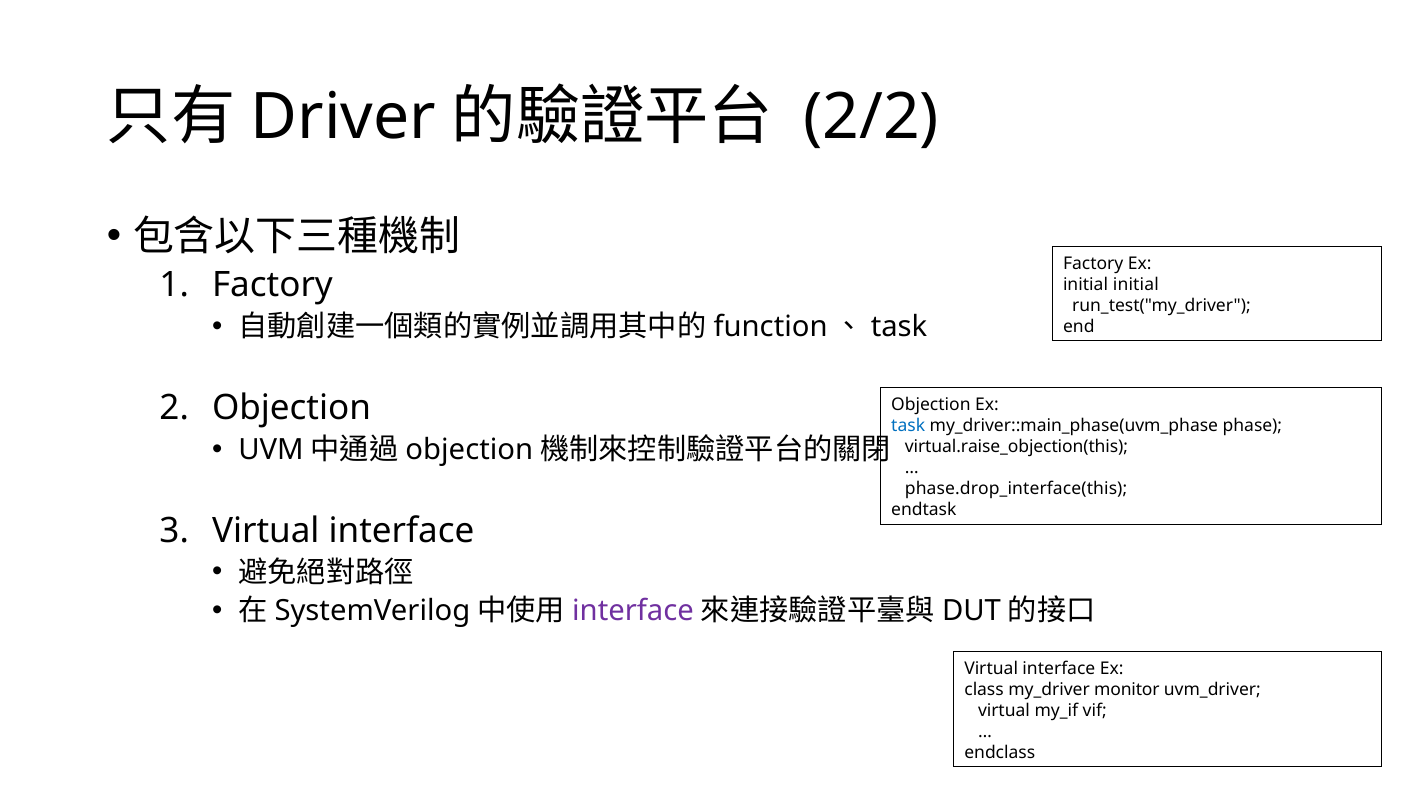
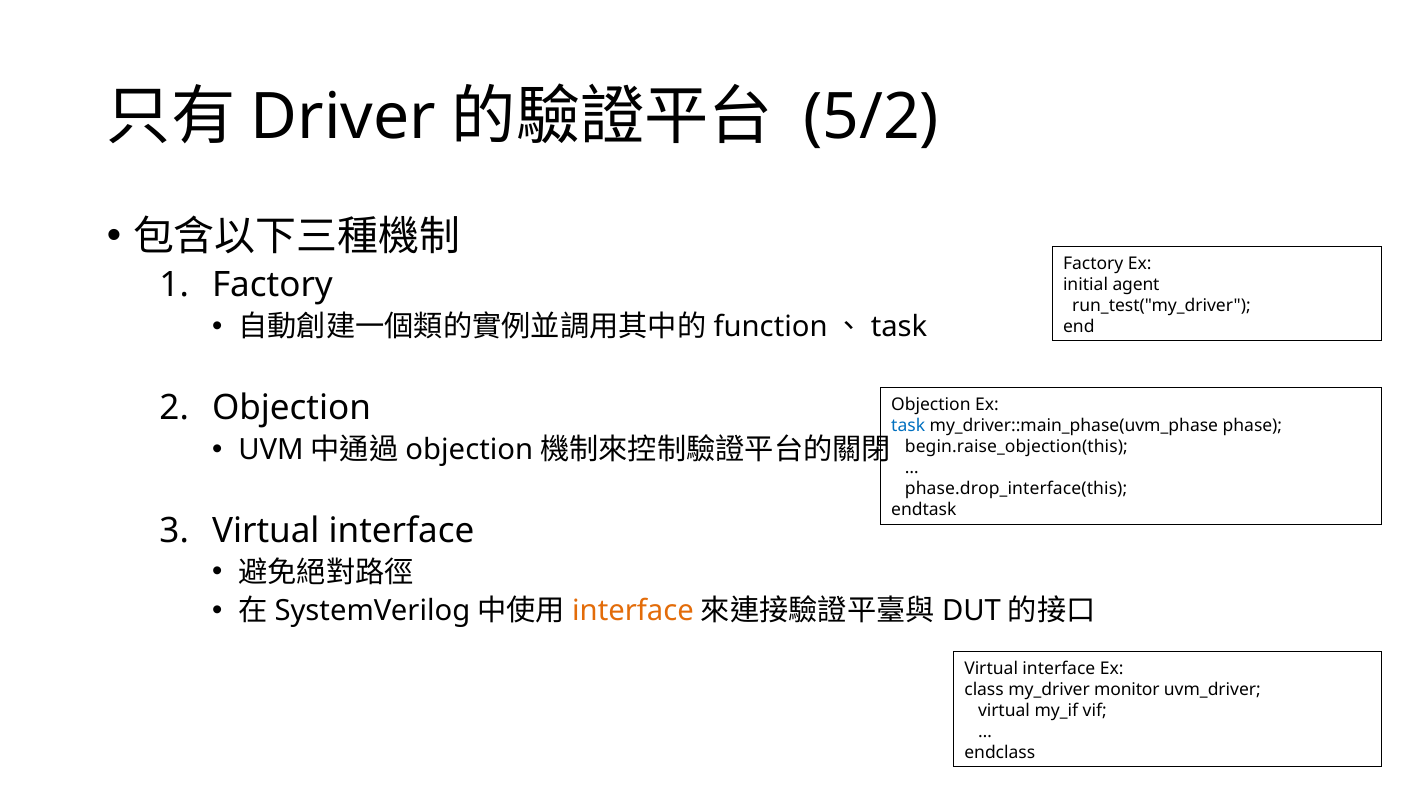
2/2: 2/2 -> 5/2 (871, 118)
initial initial: initial -> agent (1136, 284)
virtual.raise_objection(this: virtual.raise_objection(this -> begin.raise_objection(this (1016, 447)
interface colour: purple -> orange (633, 612)
